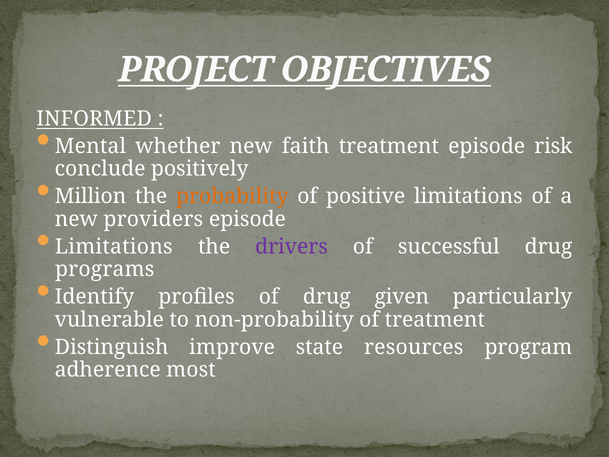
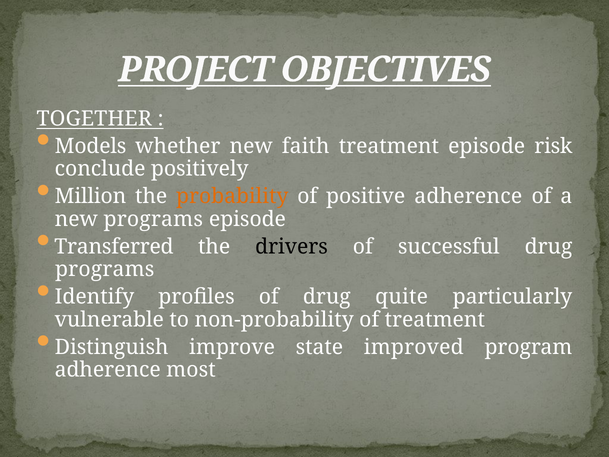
INFORMED: INFORMED -> TOGETHER (94, 119)
Mental: Mental -> Models (91, 146)
positive limitations: limitations -> adherence (468, 196)
new providers: providers -> programs (153, 219)
Limitations: Limitations -> Transferred (114, 246)
drivers colour: purple -> black (292, 246)
given: given -> quite (402, 297)
resources: resources -> improved (414, 347)
